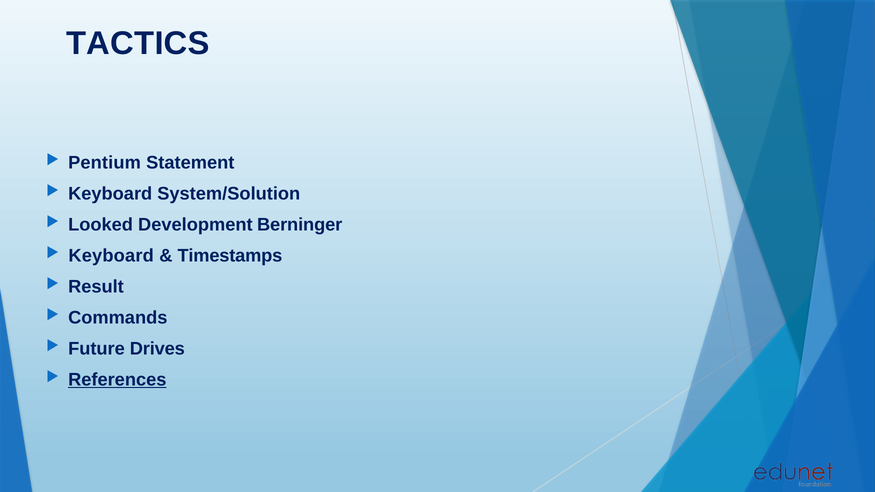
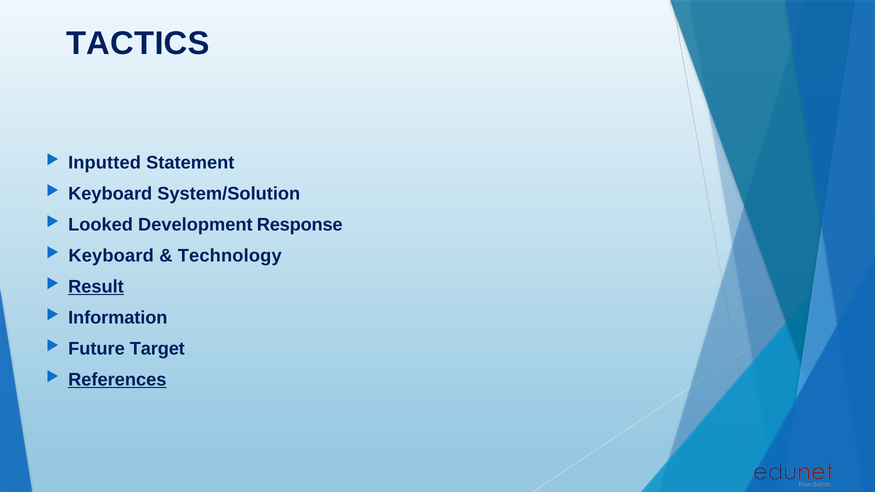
Pentium: Pentium -> Inputted (105, 163)
Berninger: Berninger -> Response (300, 225)
Timestamps: Timestamps -> Technology (230, 256)
Result underline: none -> present (96, 287)
Commands: Commands -> Information (118, 318)
Drives: Drives -> Target (157, 349)
